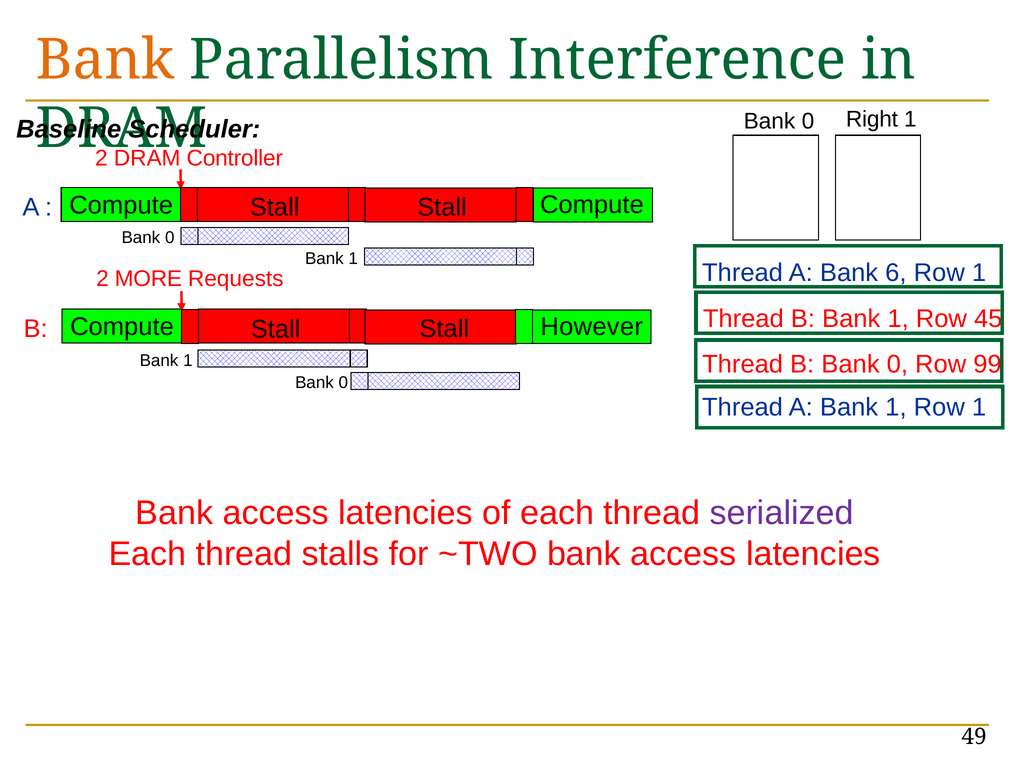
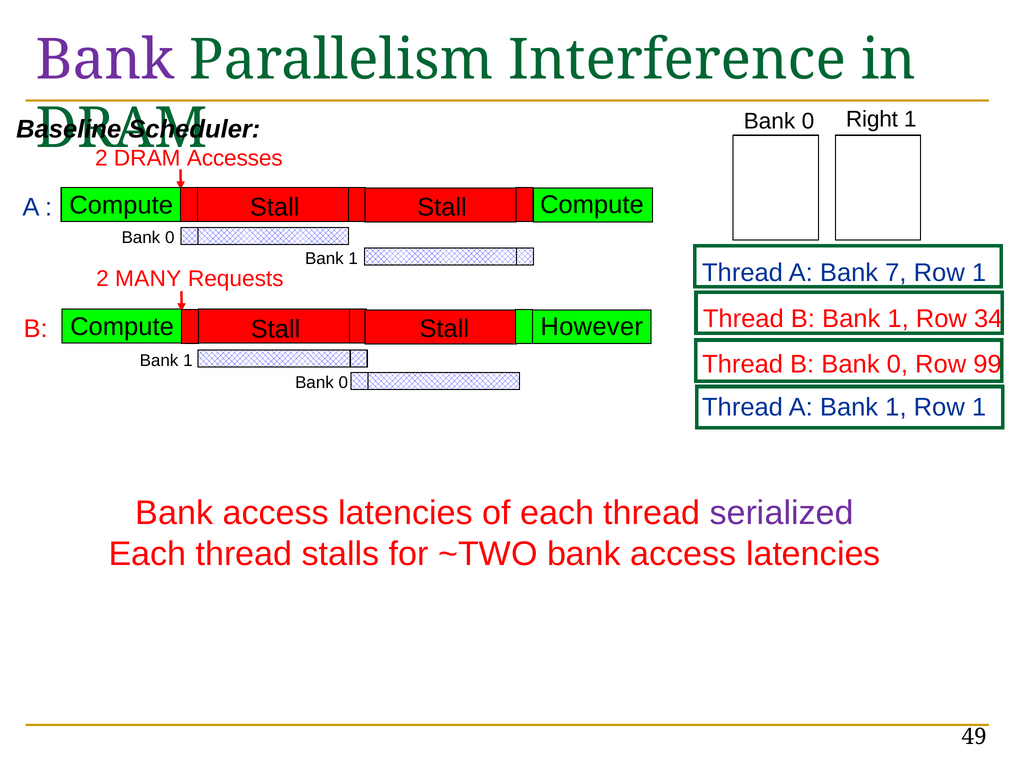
Bank colour: orange -> purple (105, 60)
Controller: Controller -> Accesses (235, 158)
6: 6 -> 7 (896, 273)
MORE: MORE -> MANY (148, 279)
45: 45 -> 34 (988, 319)
